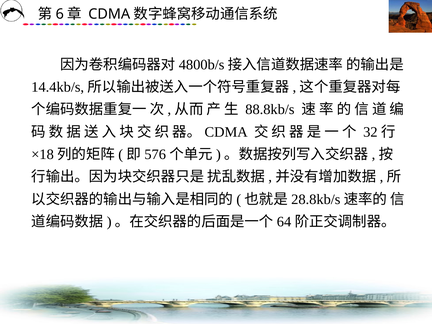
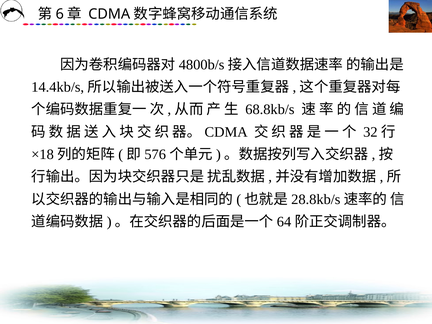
88.8kb/s: 88.8kb/s -> 68.8kb/s (270, 110)
